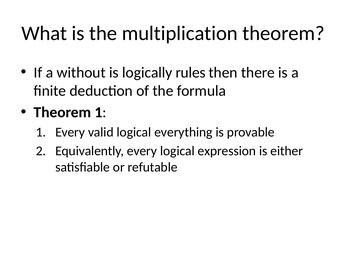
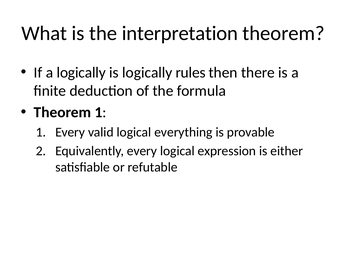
multiplication: multiplication -> interpretation (180, 33)
a without: without -> logically (81, 73)
